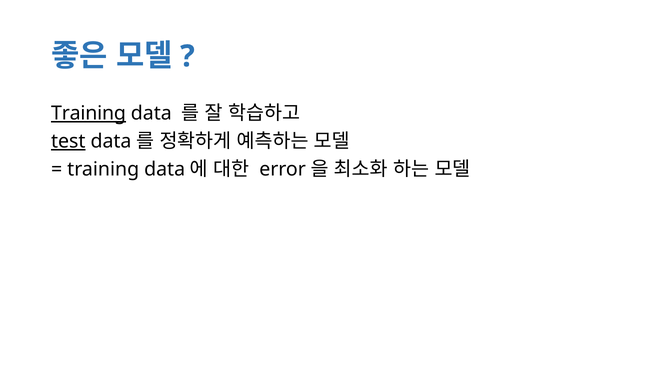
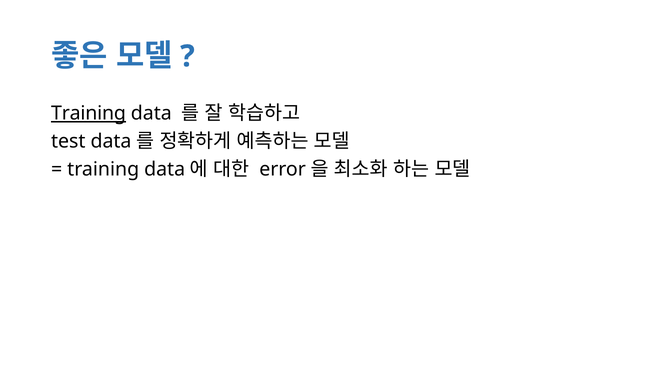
test underline: present -> none (68, 141)
